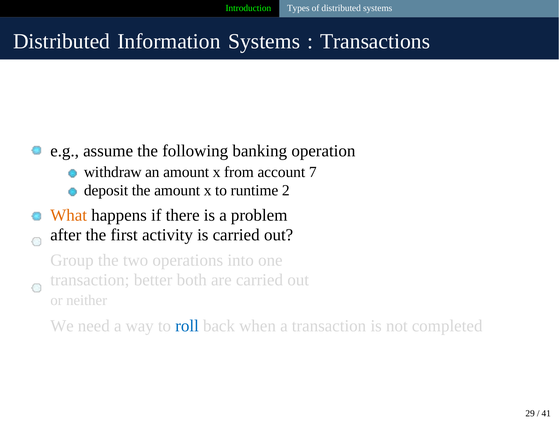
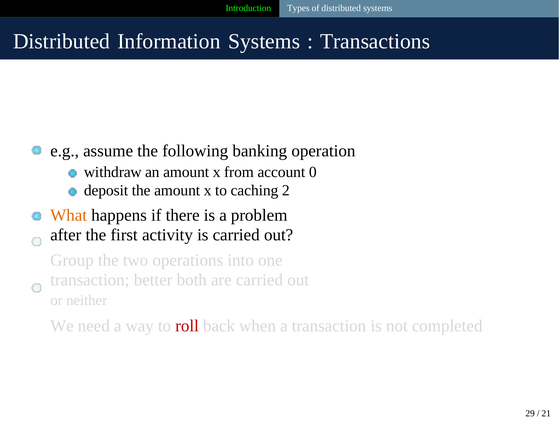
7: 7 -> 0 (313, 172)
runtime: runtime -> caching (254, 190)
roll colour: blue -> red (187, 325)
41: 41 -> 21 (546, 413)
